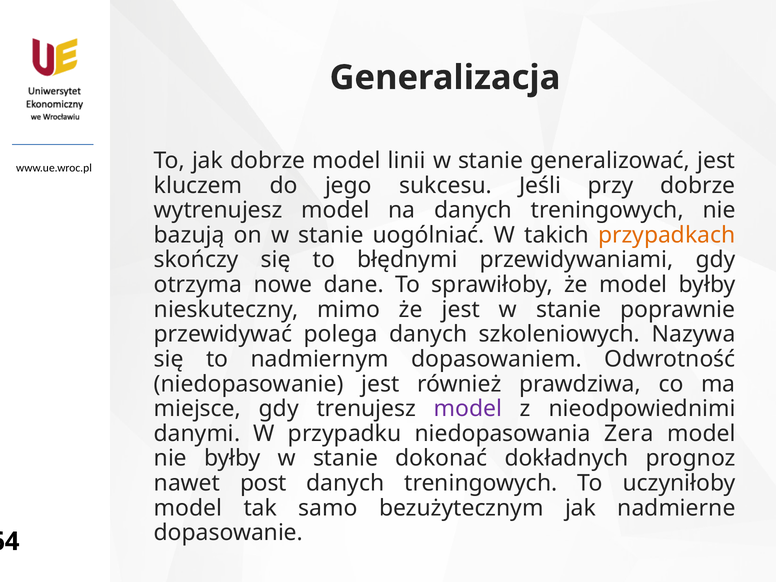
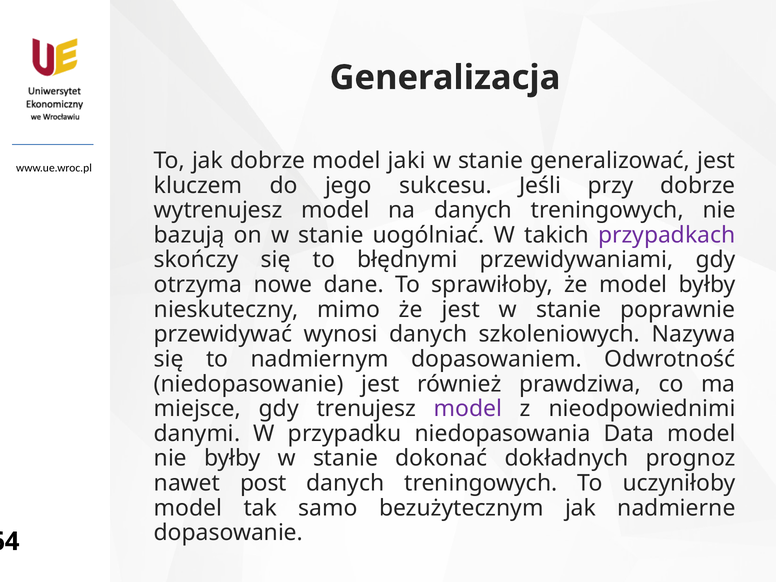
linii: linii -> jaki (407, 161)
przypadkach colour: orange -> purple (667, 235)
polega: polega -> wynosi (341, 334)
Zera: Zera -> Data (629, 434)
